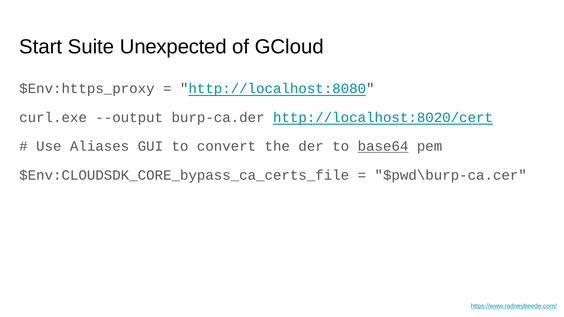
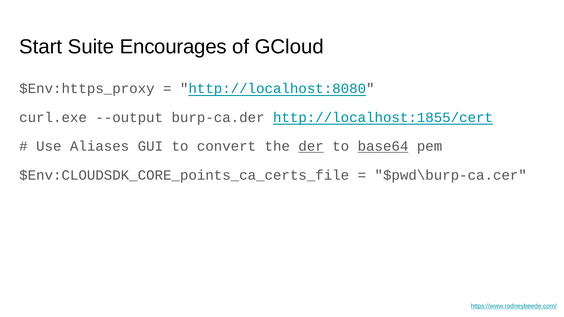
Unexpected: Unexpected -> Encourages (173, 47)
http://localhost:8020/cert: http://localhost:8020/cert -> http://localhost:1855/cert (383, 118)
der underline: none -> present (311, 146)
$Env:CLOUDSDK_CORE_bypass_ca_certs_file: $Env:CLOUDSDK_CORE_bypass_ca_certs_file -> $Env:CLOUDSDK_CORE_points_ca_certs_file (184, 175)
